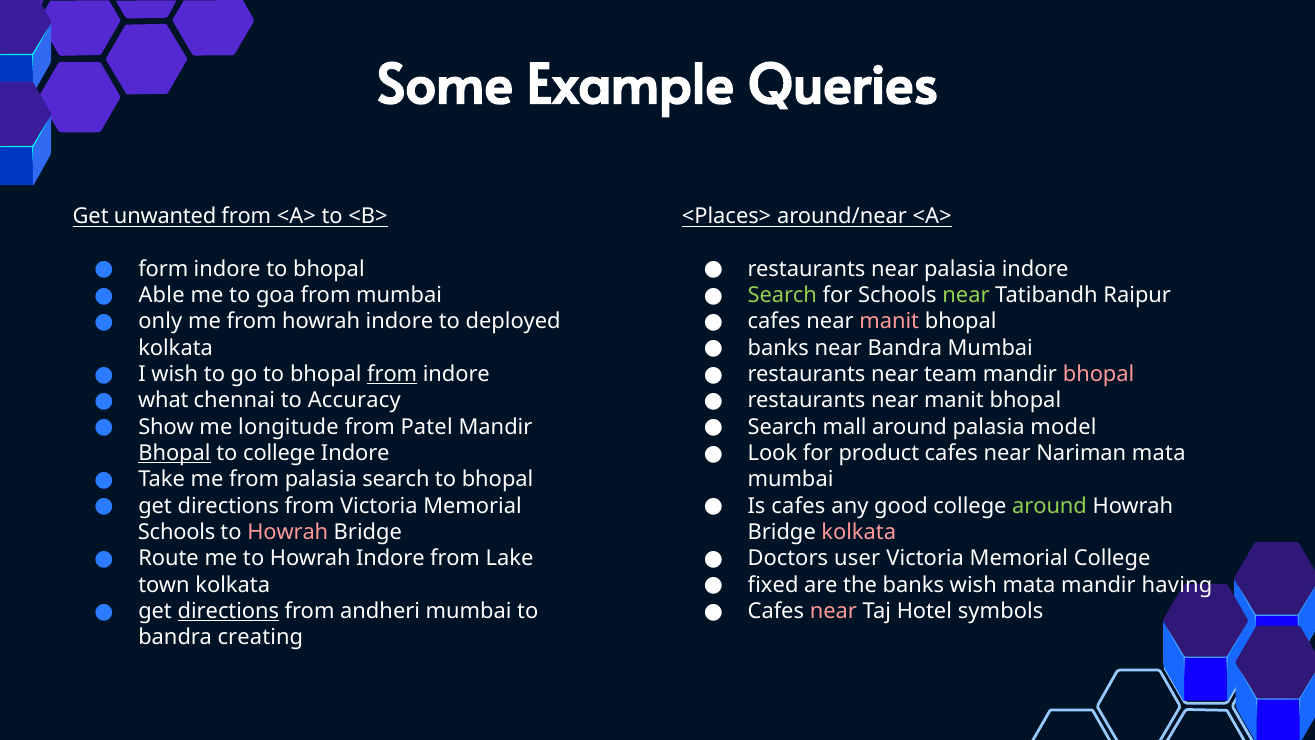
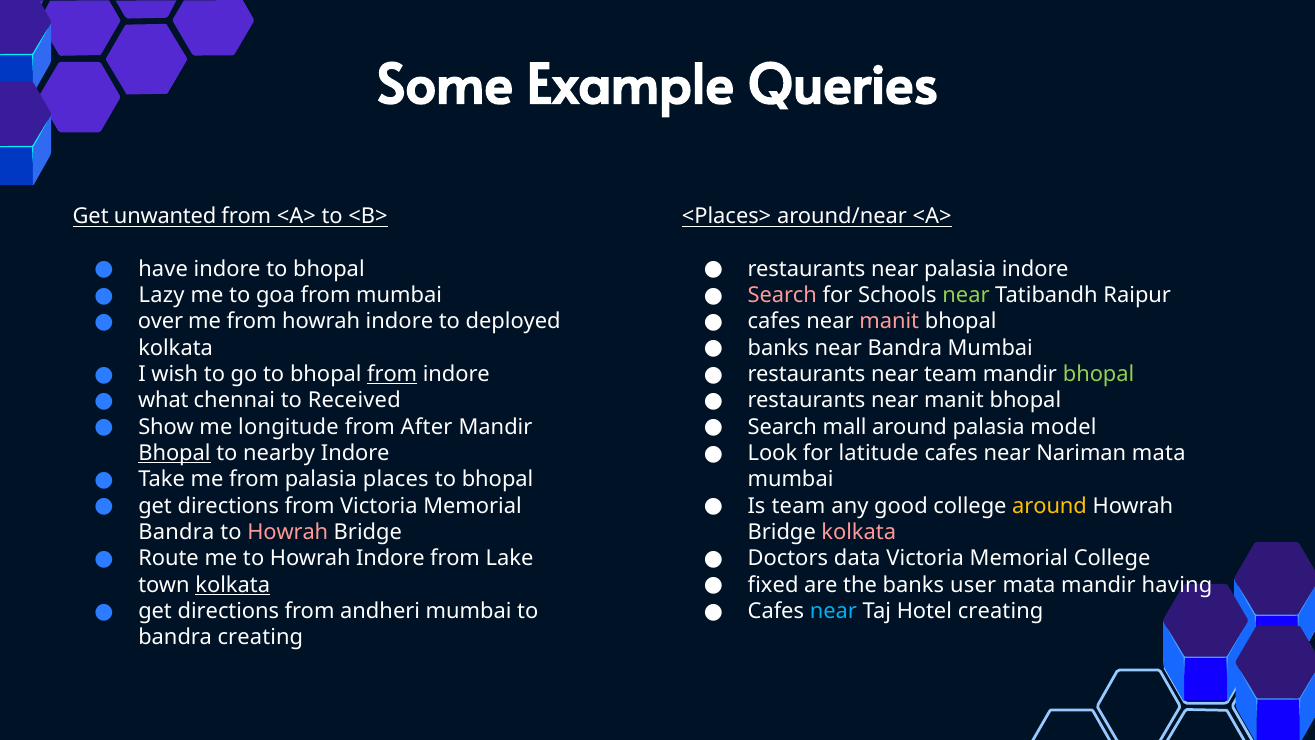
form: form -> have (163, 269)
Able: Able -> Lazy (162, 295)
Search colour: light green -> pink (782, 295)
only: only -> over (160, 322)
bhopal colour: pink -> light green (1099, 374)
Accuracy: Accuracy -> Received (354, 400)
Patel: Patel -> After (427, 427)
product: product -> latitude (879, 453)
to college: college -> nearby (279, 453)
palasia search: search -> places (396, 479)
Is cafes: cafes -> team (798, 506)
around colour: light green -> yellow (1050, 506)
Schools: Schools -> Bandra (176, 532)
user: user -> data (857, 558)
banks wish: wish -> user (973, 585)
kolkata underline: none -> present (233, 585)
directions underline: present -> none (228, 611)
near colour: pink -> light blue (833, 611)
Hotel symbols: symbols -> creating (1001, 611)
